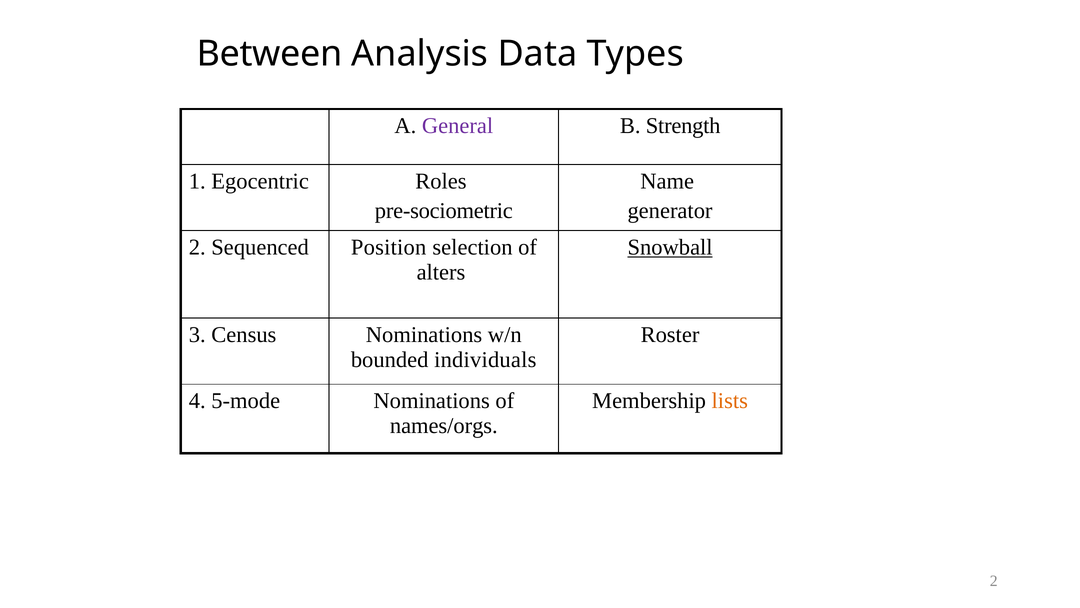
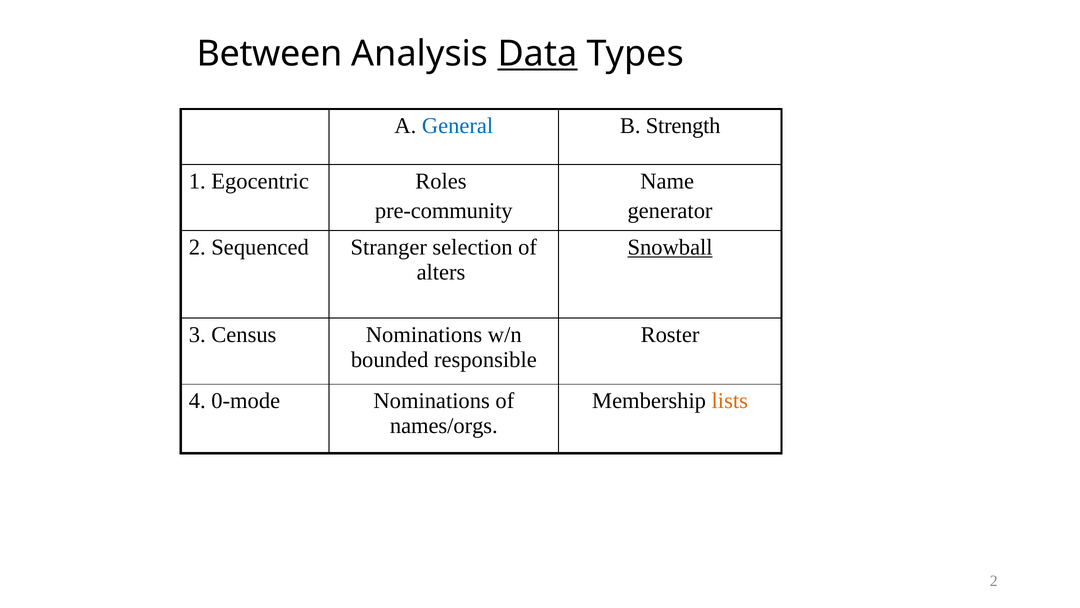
Data underline: none -> present (537, 54)
General colour: purple -> blue (458, 126)
pre-sociometric: pre-sociometric -> pre-community (444, 210)
Position: Position -> Stranger (389, 247)
individuals: individuals -> responsible (485, 360)
5-mode: 5-mode -> 0-mode (246, 401)
